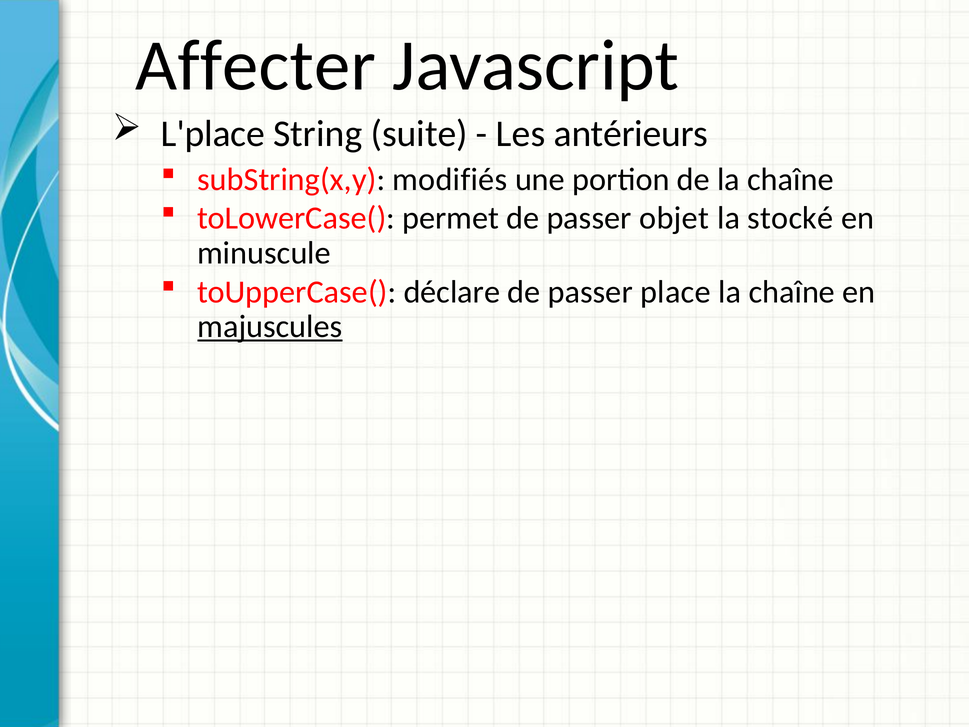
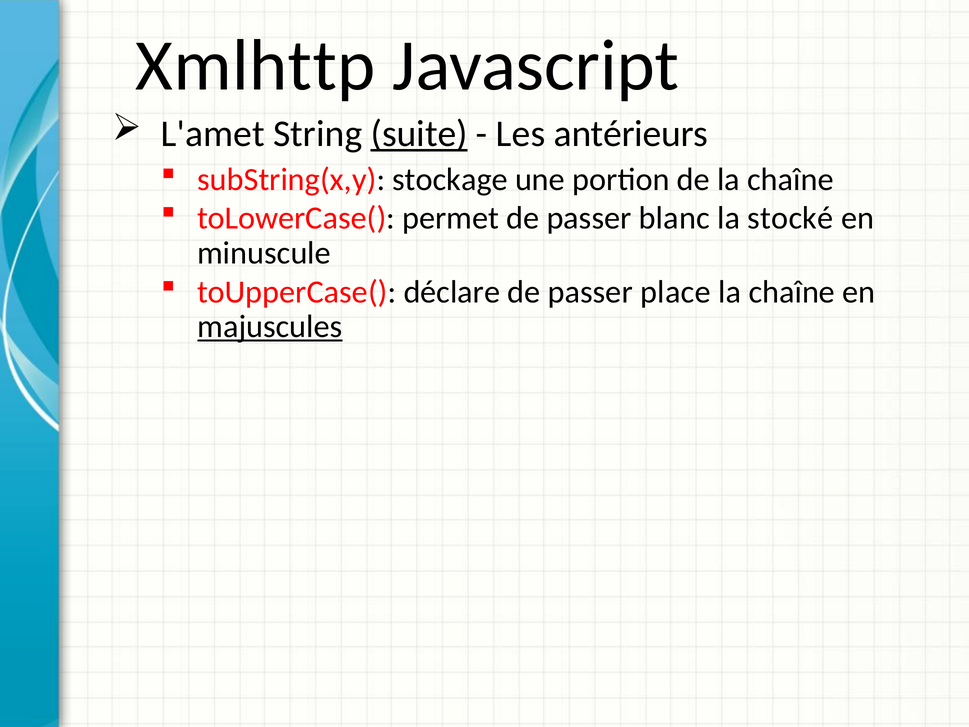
Affecter: Affecter -> Xmlhttp (255, 66)
L'place: L'place -> L'amet (213, 134)
suite underline: none -> present (419, 134)
modifiés: modifiés -> stockage (450, 180)
objet: objet -> blanc (674, 218)
